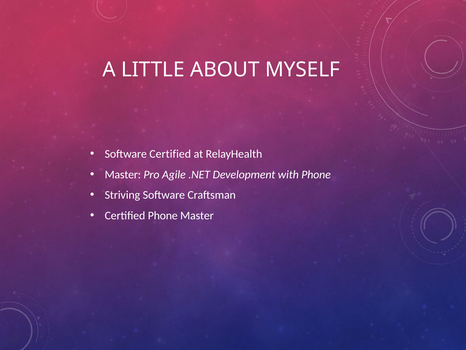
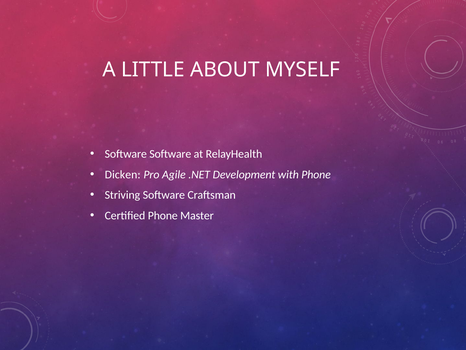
Software Certified: Certified -> Software (170, 154)
Master: Master -> Dicken (123, 174)
